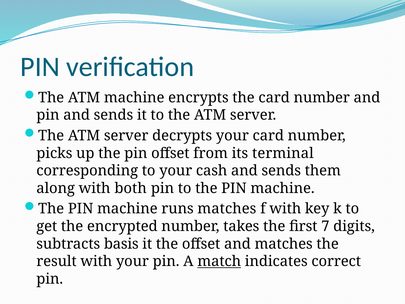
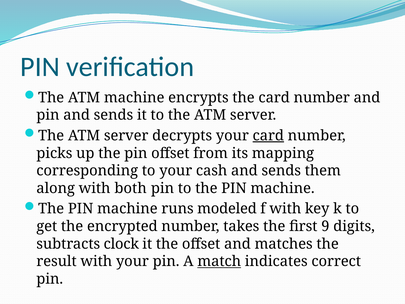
card underline: none -> present (268, 136)
terminal: terminal -> mapping (283, 153)
runs matches: matches -> modeled (227, 209)
7: 7 -> 9 (325, 226)
basis: basis -> clock (121, 244)
